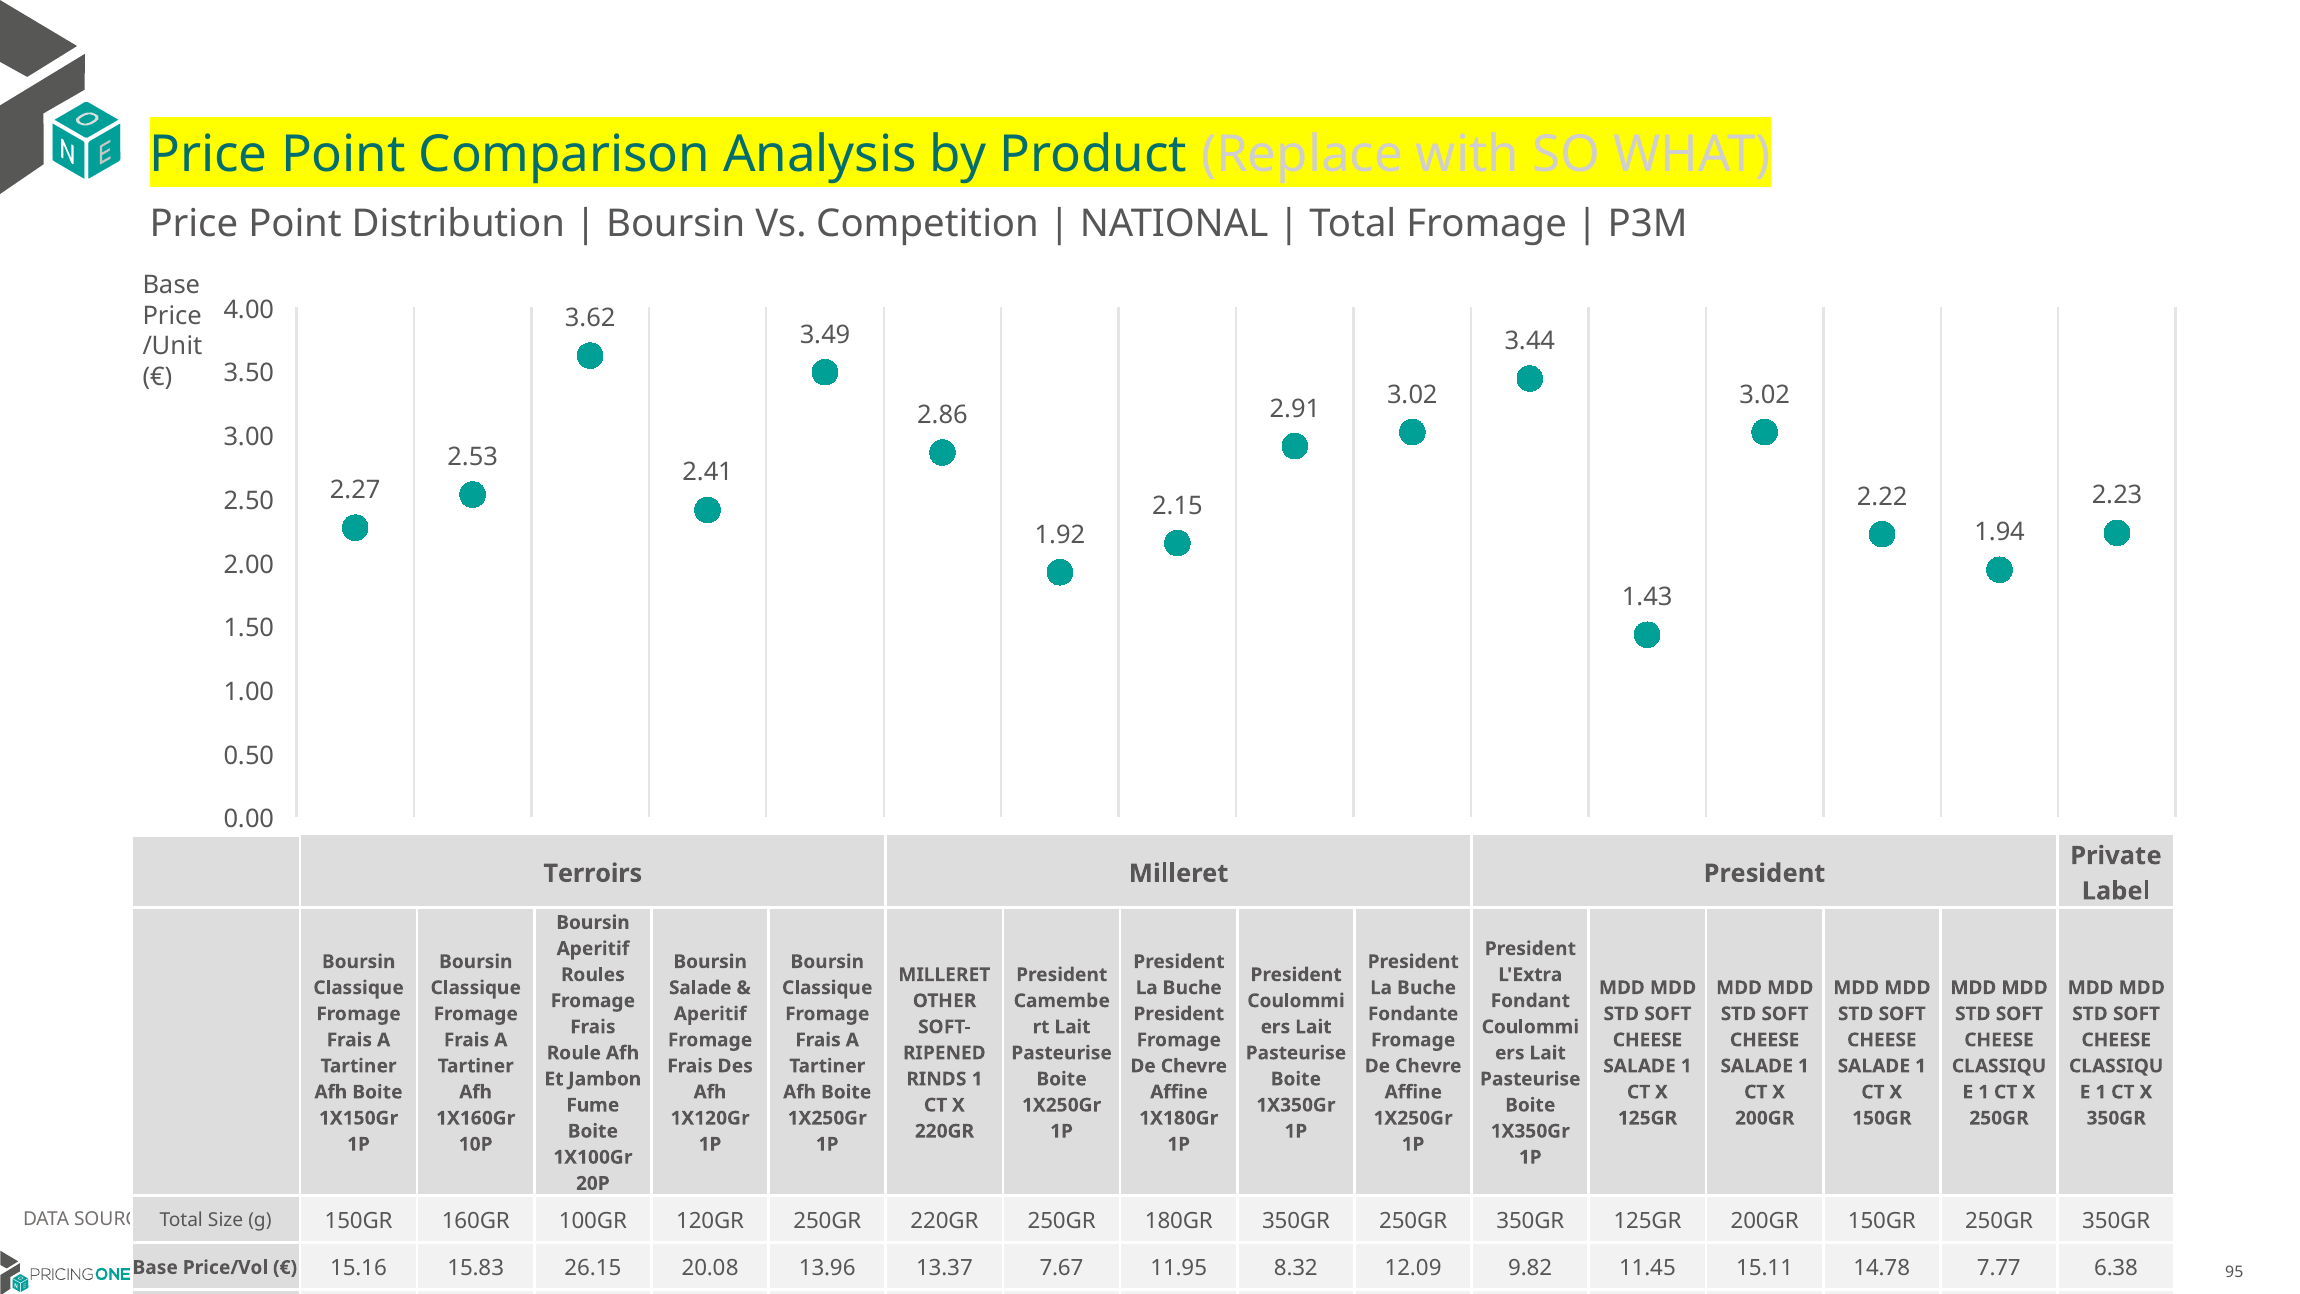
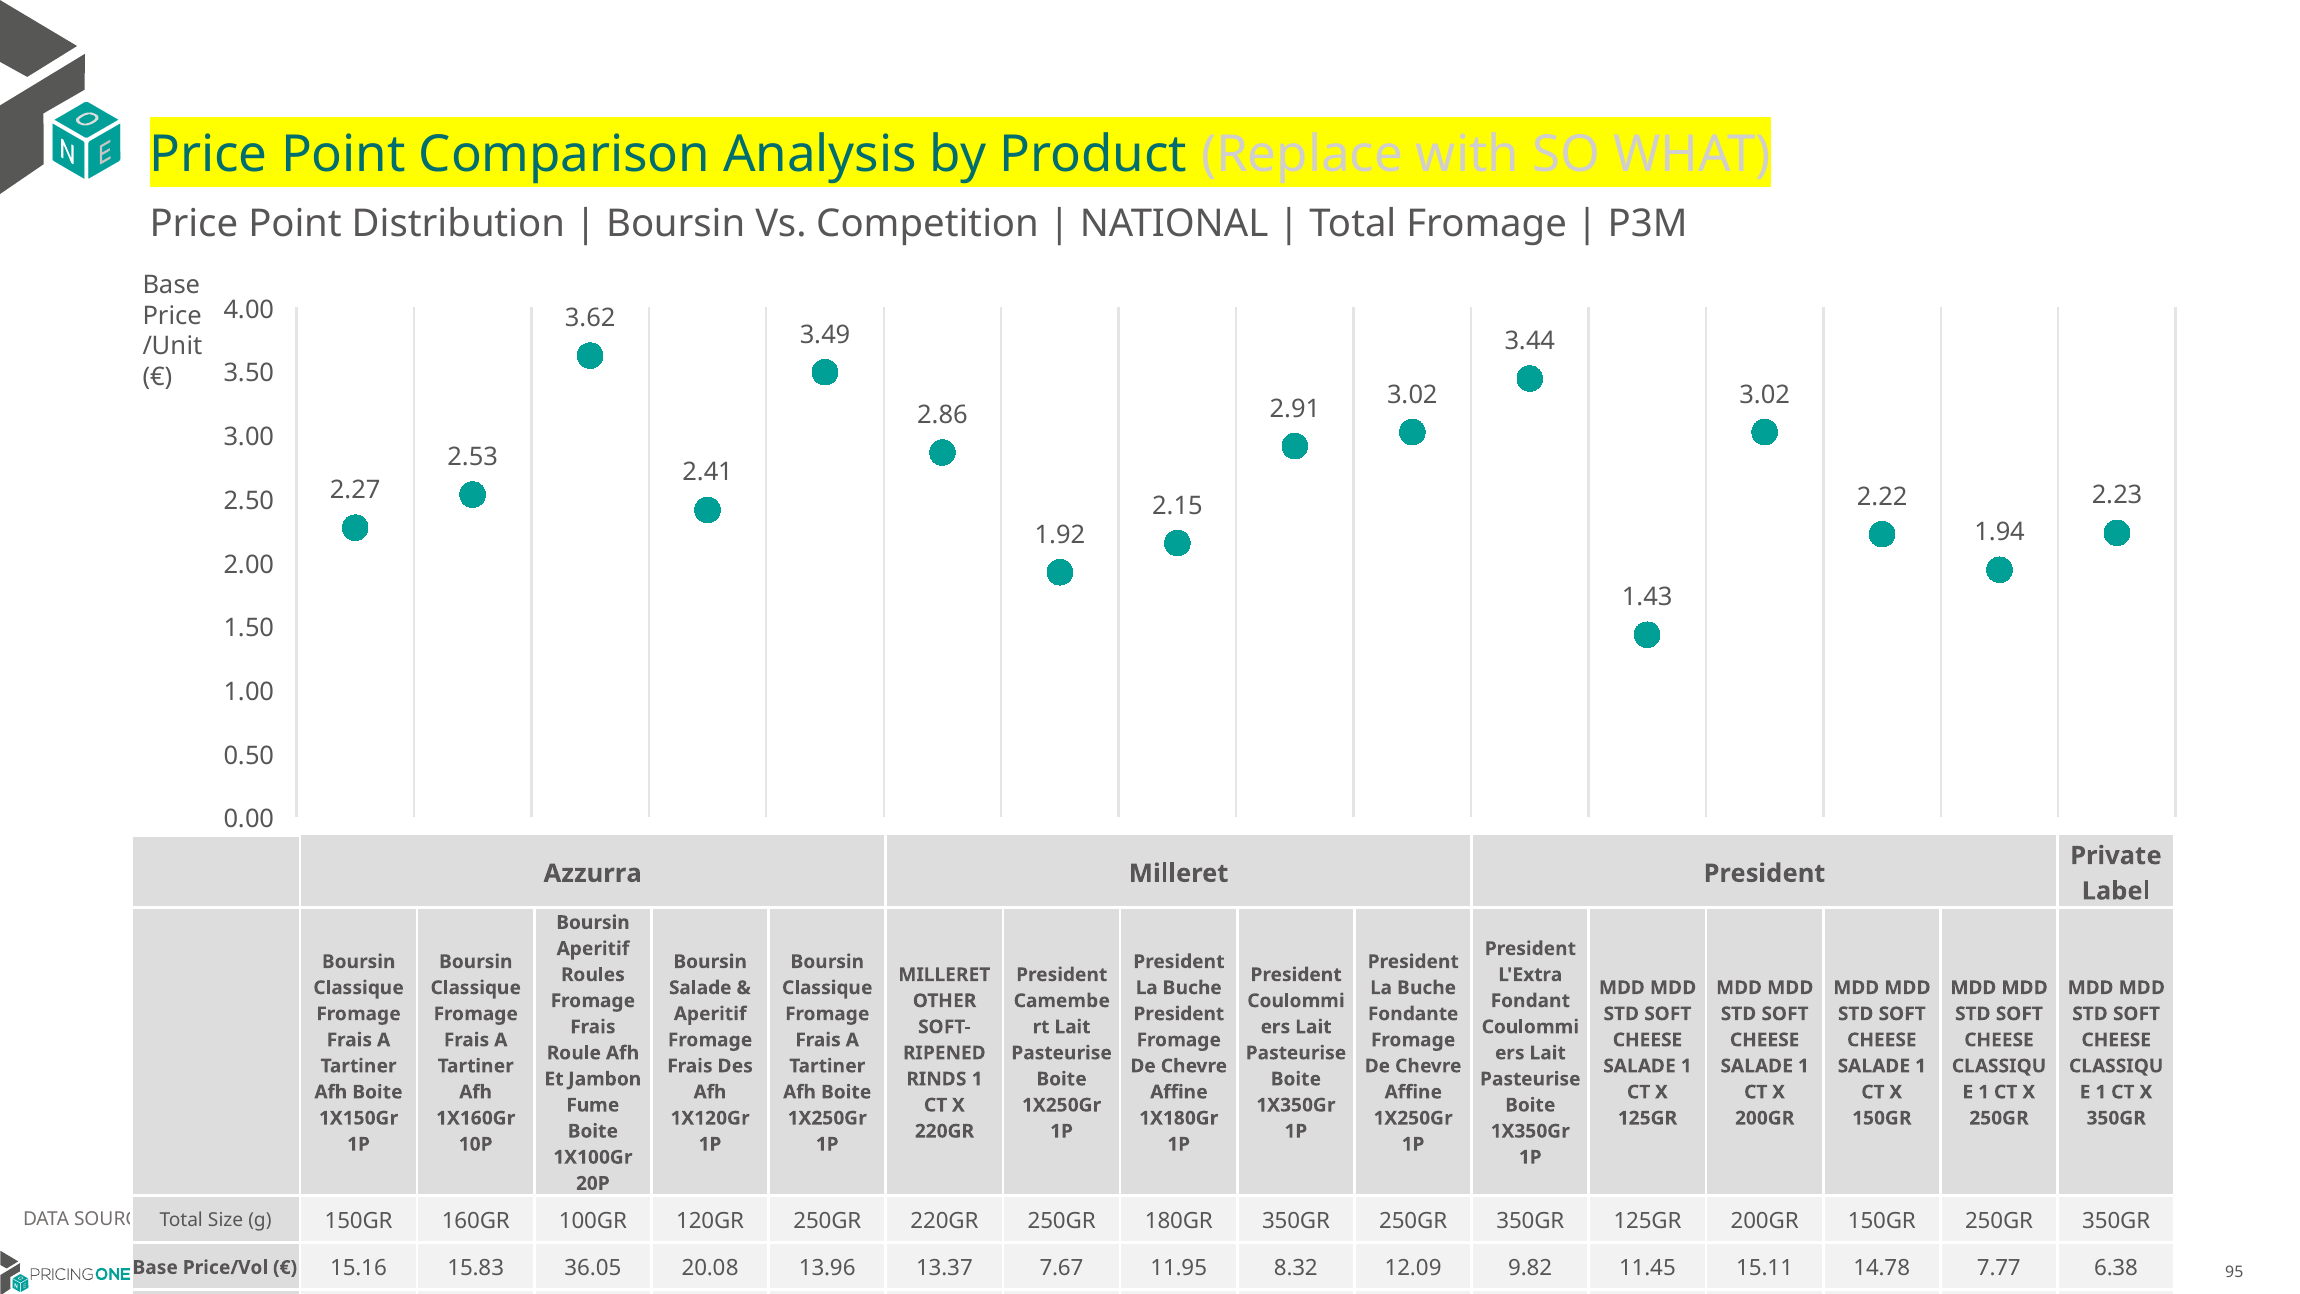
Terroirs: Terroirs -> Azzurra (593, 873)
26.15: 26.15 -> 36.05 (593, 1268)
